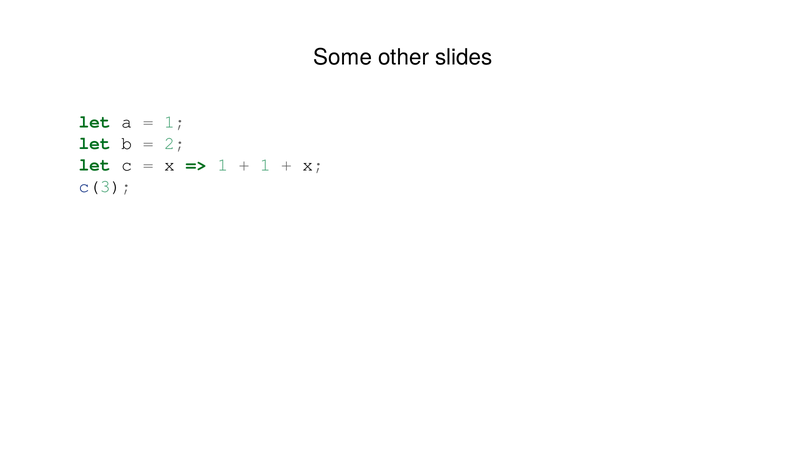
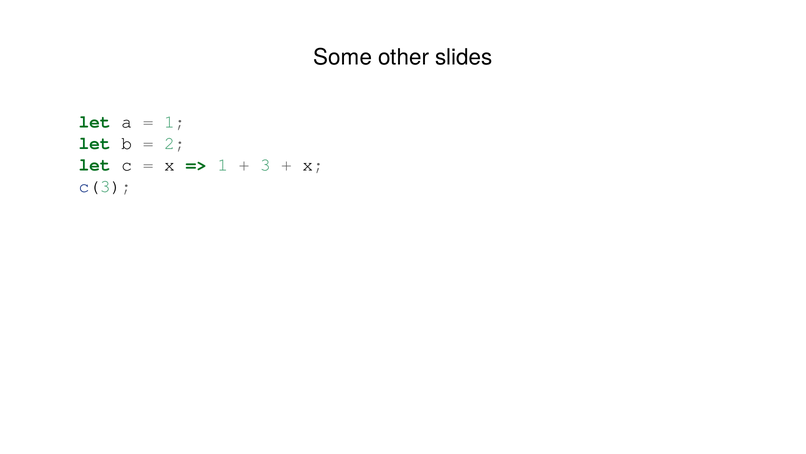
1: 1 -> 3 (265, 165)
